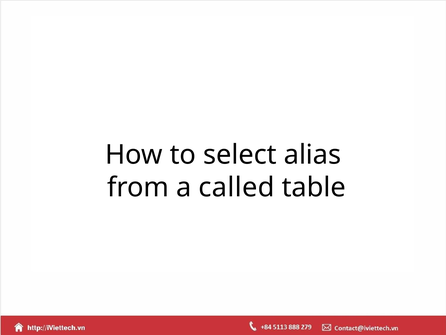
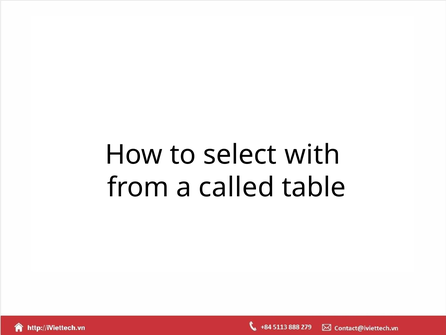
alias: alias -> with (312, 155)
